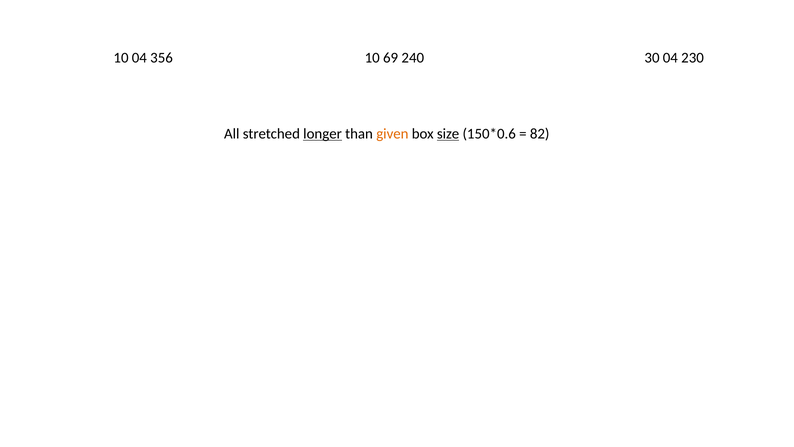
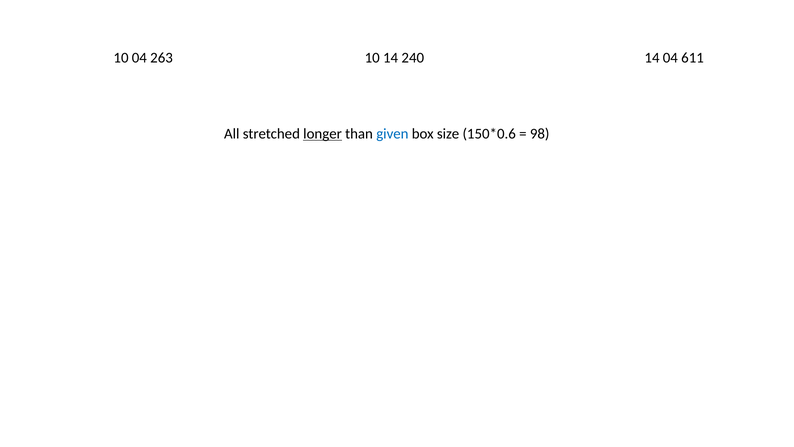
356: 356 -> 263 (162, 58)
10 69: 69 -> 14 (391, 58)
240 30: 30 -> 14 (652, 58)
230: 230 -> 611 (693, 58)
given colour: orange -> blue (392, 134)
size underline: present -> none (448, 134)
82: 82 -> 98 (540, 134)
